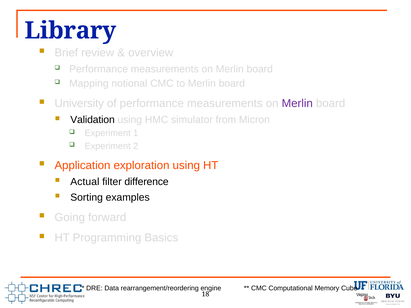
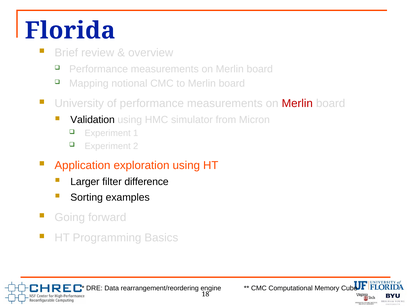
Library: Library -> Florida (70, 31)
Merlin colour: purple -> red (297, 104)
Actual: Actual -> Larger (85, 182)
